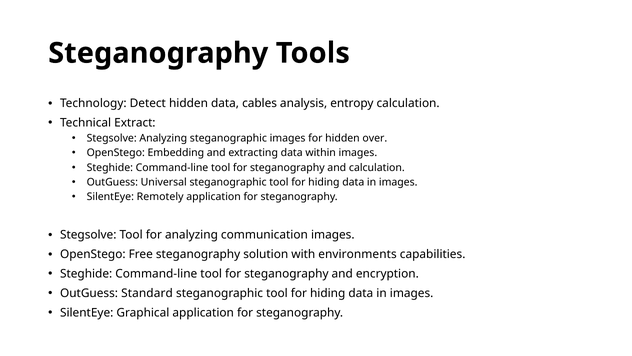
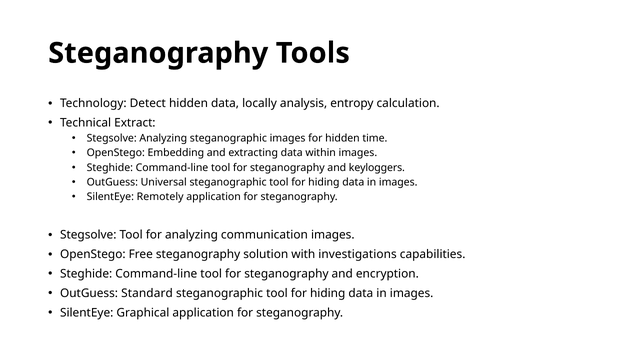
cables: cables -> locally (260, 103)
over: over -> time (375, 138)
and calculation: calculation -> keyloggers (377, 167)
environments: environments -> investigations (358, 254)
